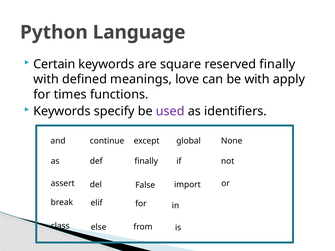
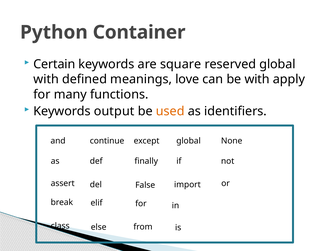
Language: Language -> Container (139, 32)
reserved finally: finally -> global (278, 64)
times: times -> many (70, 95)
specify: specify -> output (114, 111)
used colour: purple -> orange (170, 111)
